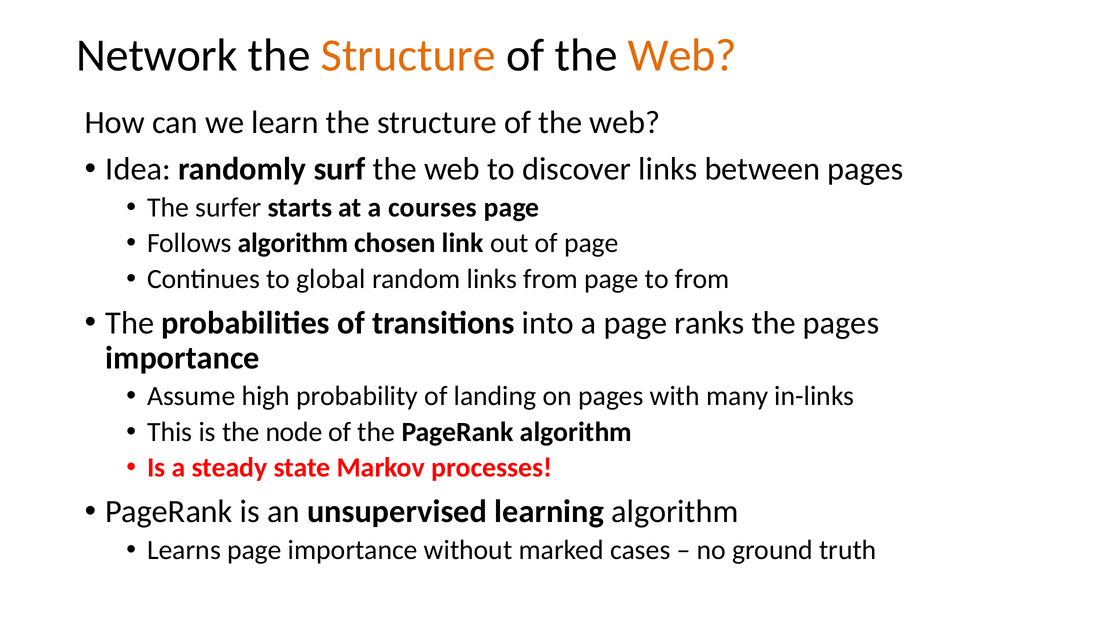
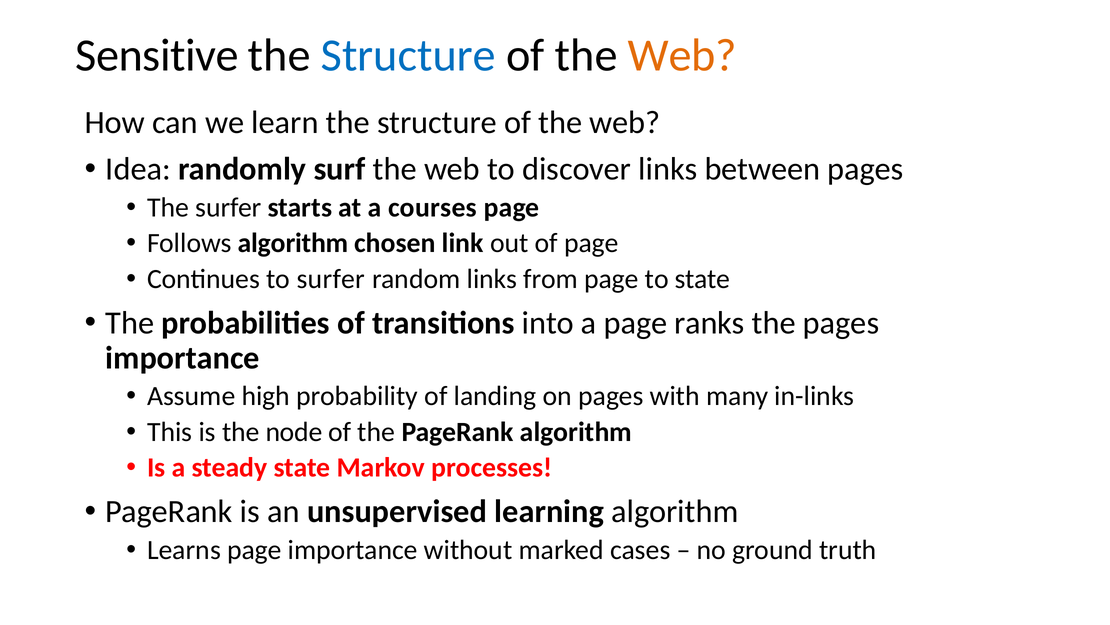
Network: Network -> Sensitive (157, 55)
Structure colour: orange -> blue (408, 55)
to global: global -> surfer (331, 279)
to from: from -> state (702, 279)
